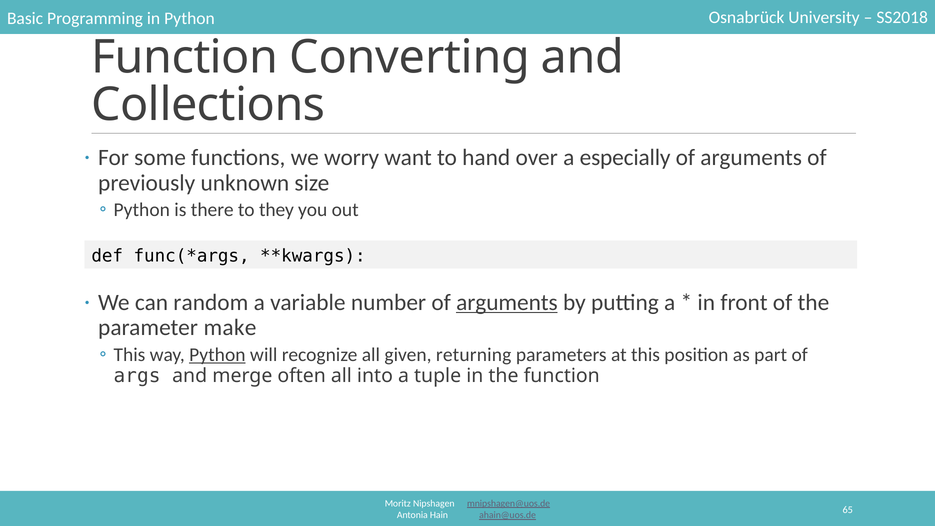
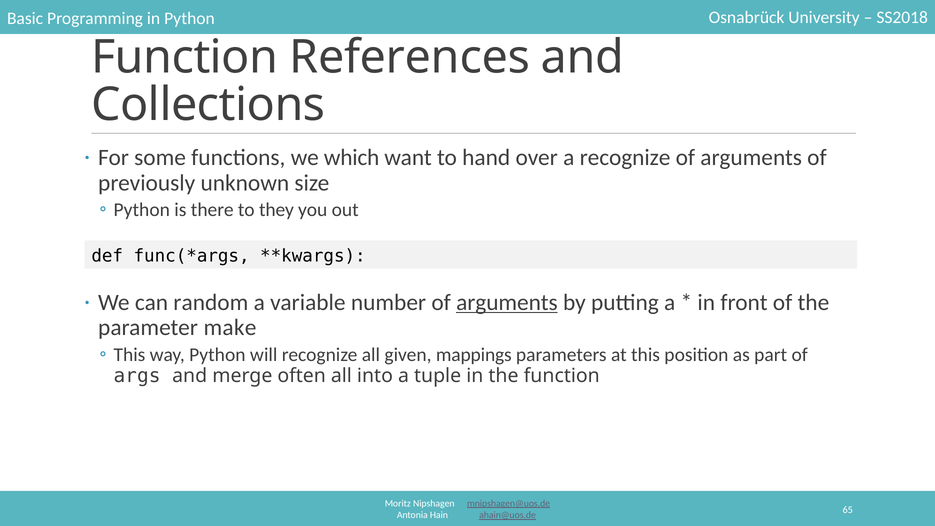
Converting: Converting -> References (410, 57)
worry: worry -> which (352, 158)
a especially: especially -> recognize (625, 158)
Python underline: present -> none (217, 355)
returning: returning -> mappings (474, 355)
